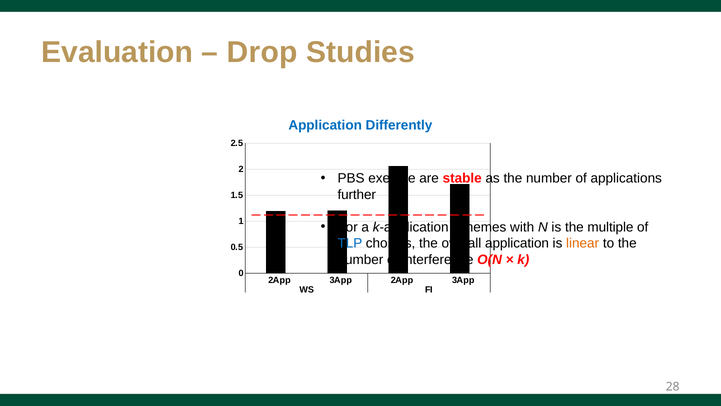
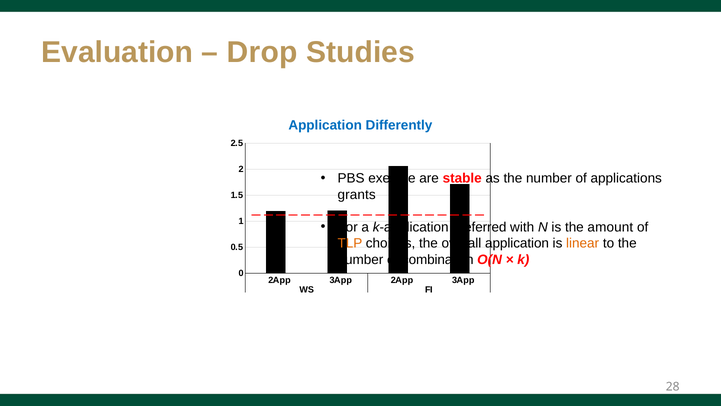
further: further -> grants (357, 194)
schemes: schemes -> preferred (479, 227)
multiple: multiple -> amount (610, 227)
TLP colour: blue -> orange (350, 243)
interference: interference -> combination (438, 259)
